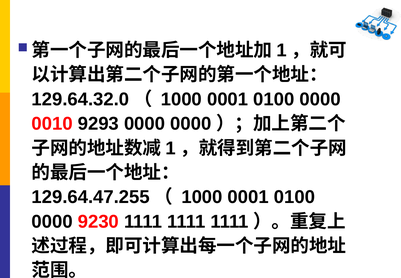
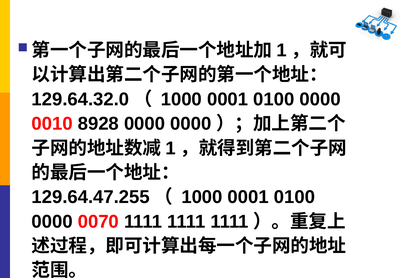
9293: 9293 -> 8928 (98, 124)
9230: 9230 -> 0070 (98, 221)
